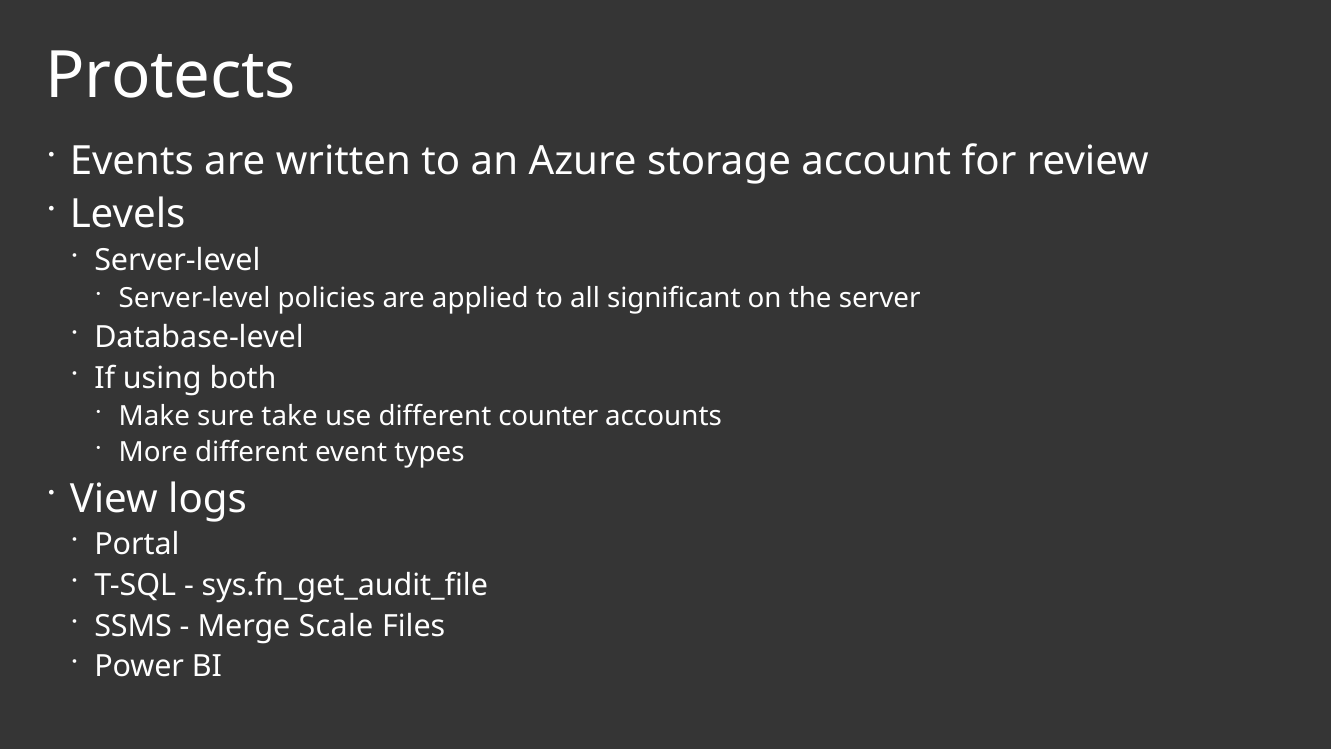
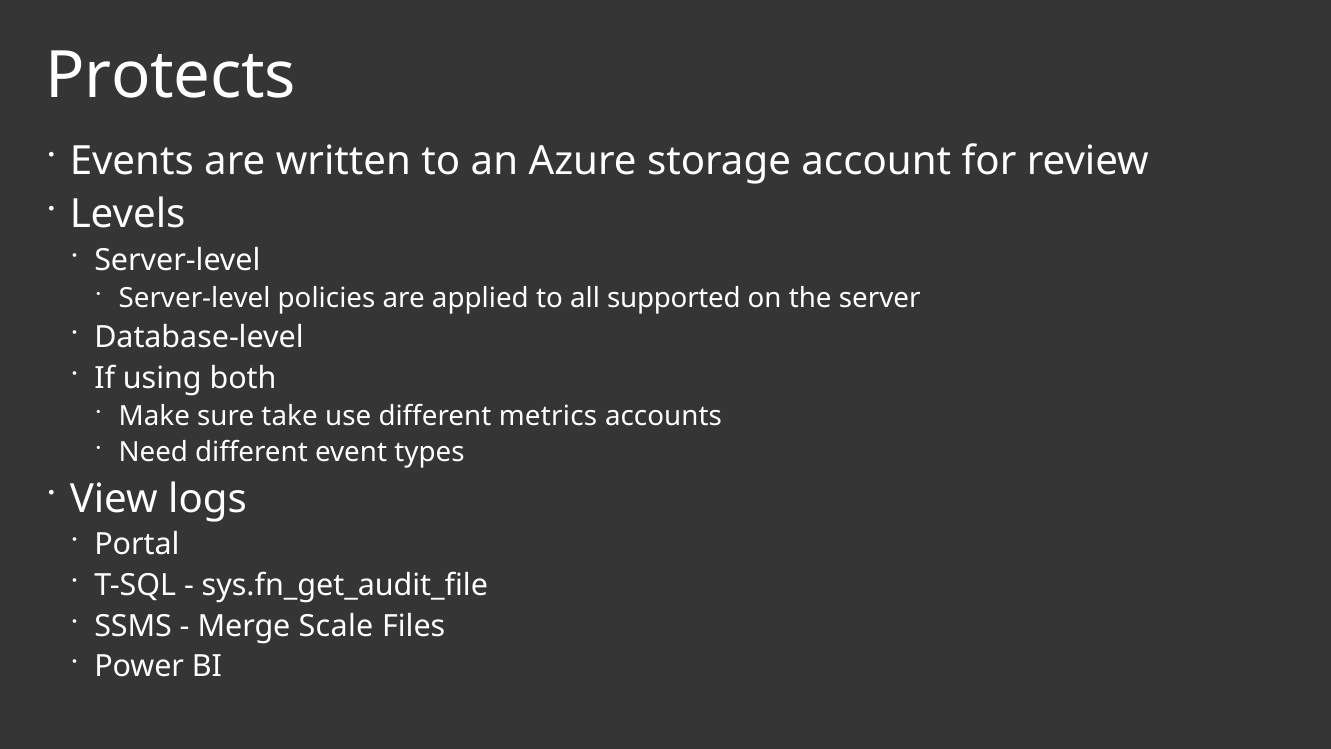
significant: significant -> supported (674, 298)
counter: counter -> metrics (548, 416)
More: More -> Need (153, 452)
